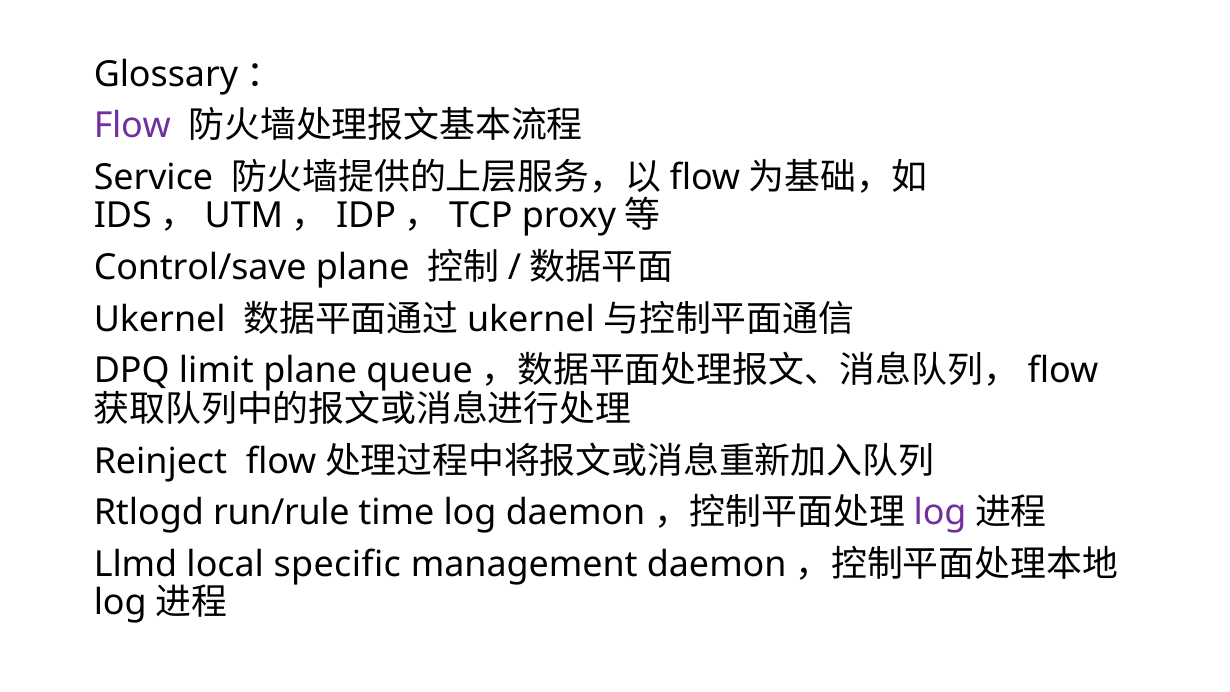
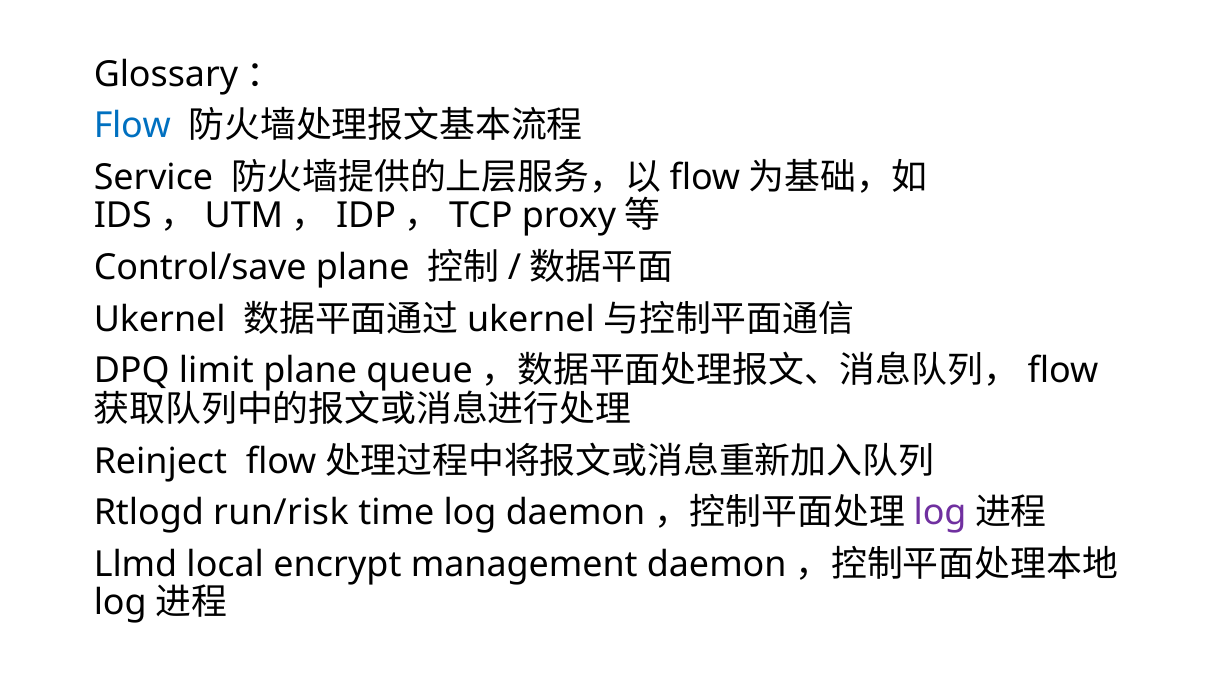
Flow colour: purple -> blue (132, 126)
run/rule: run/rule -> run/risk (281, 513)
specific: specific -> encrypt (337, 564)
